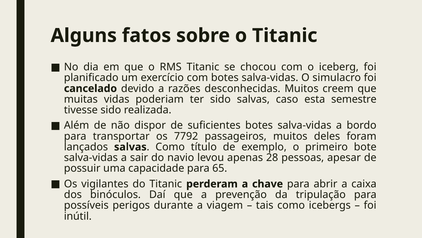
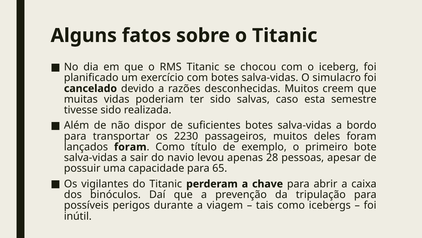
7792: 7792 -> 2230 (186, 136)
lançados salvas: salvas -> foram (130, 147)
